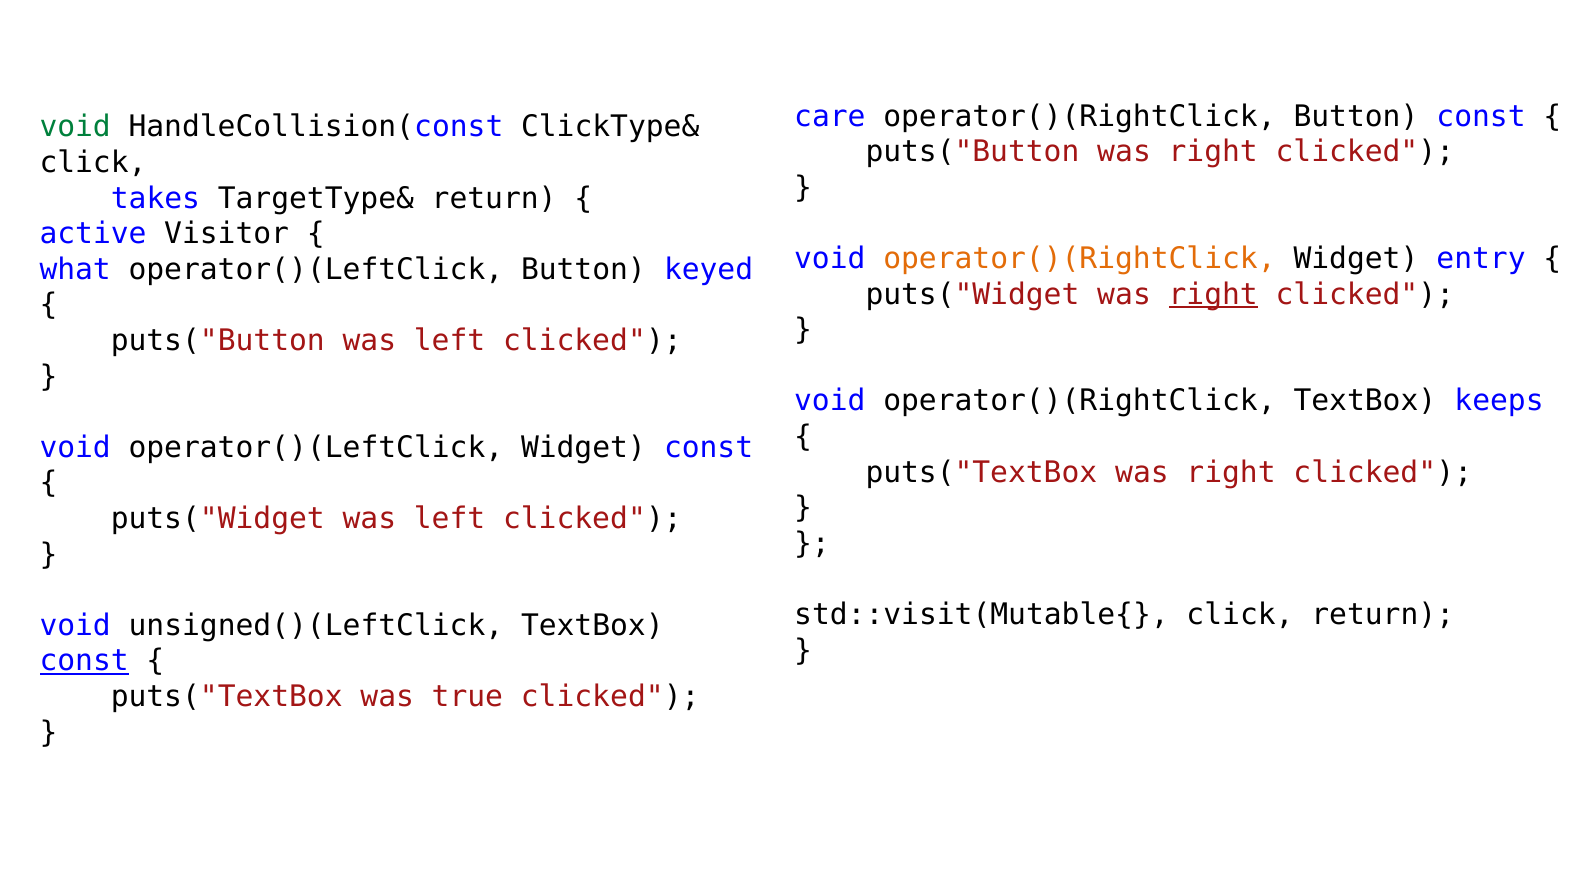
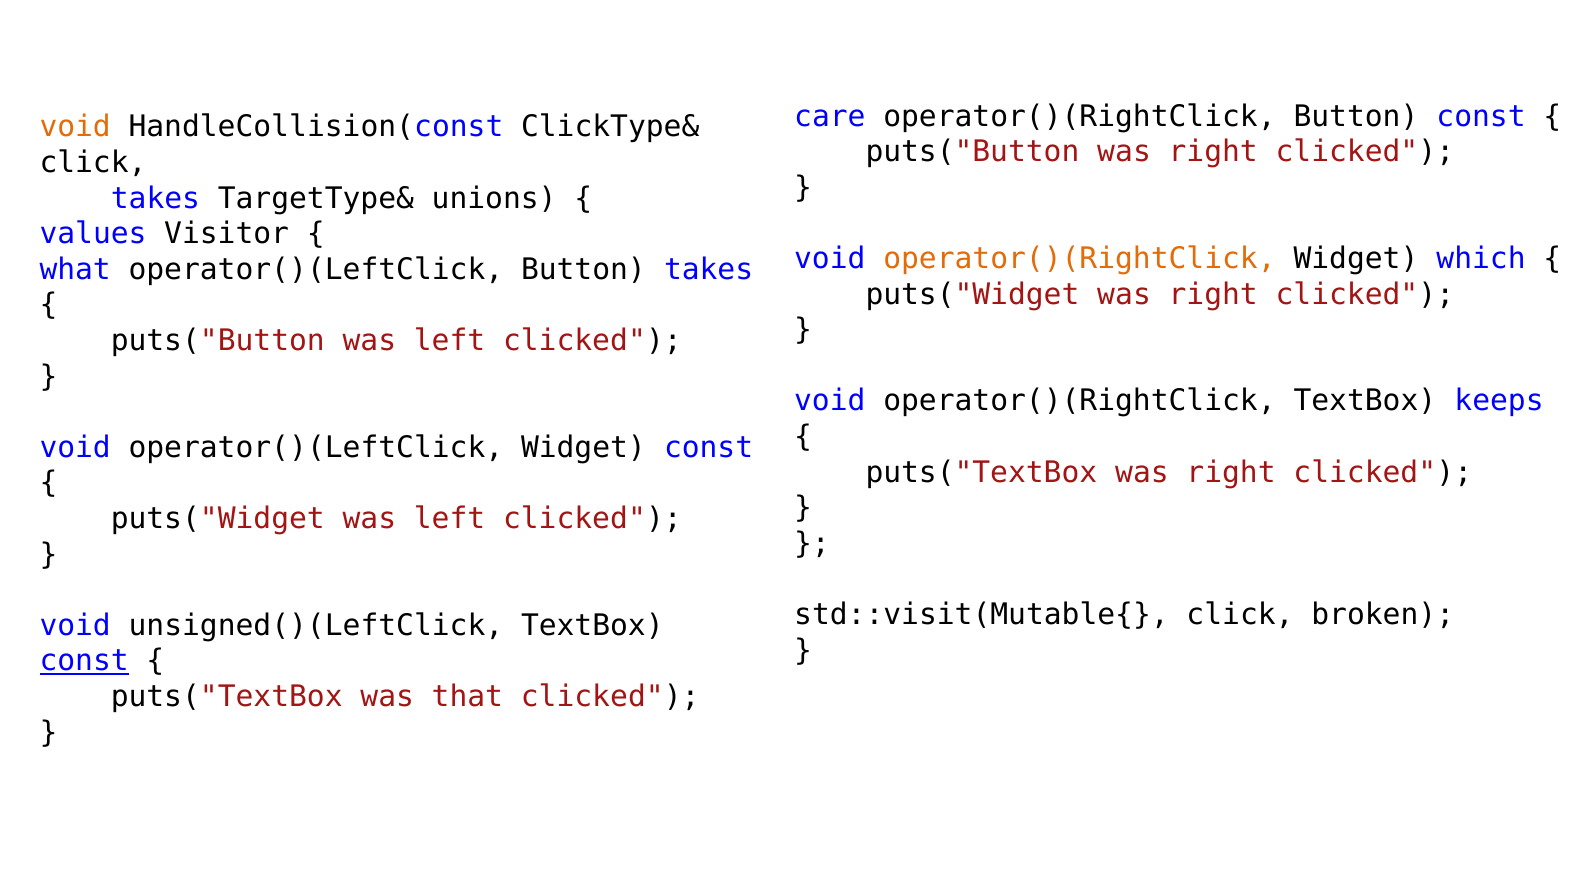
void colour: green -> orange (75, 127)
TargetType& return: return -> unions (494, 198)
active: active -> values (93, 234)
entry: entry -> which (1481, 259)
Button keyed: keyed -> takes (709, 269)
right underline: present -> none (1213, 294)
click return: return -> broken (1383, 614)
true: true -> that (467, 696)
